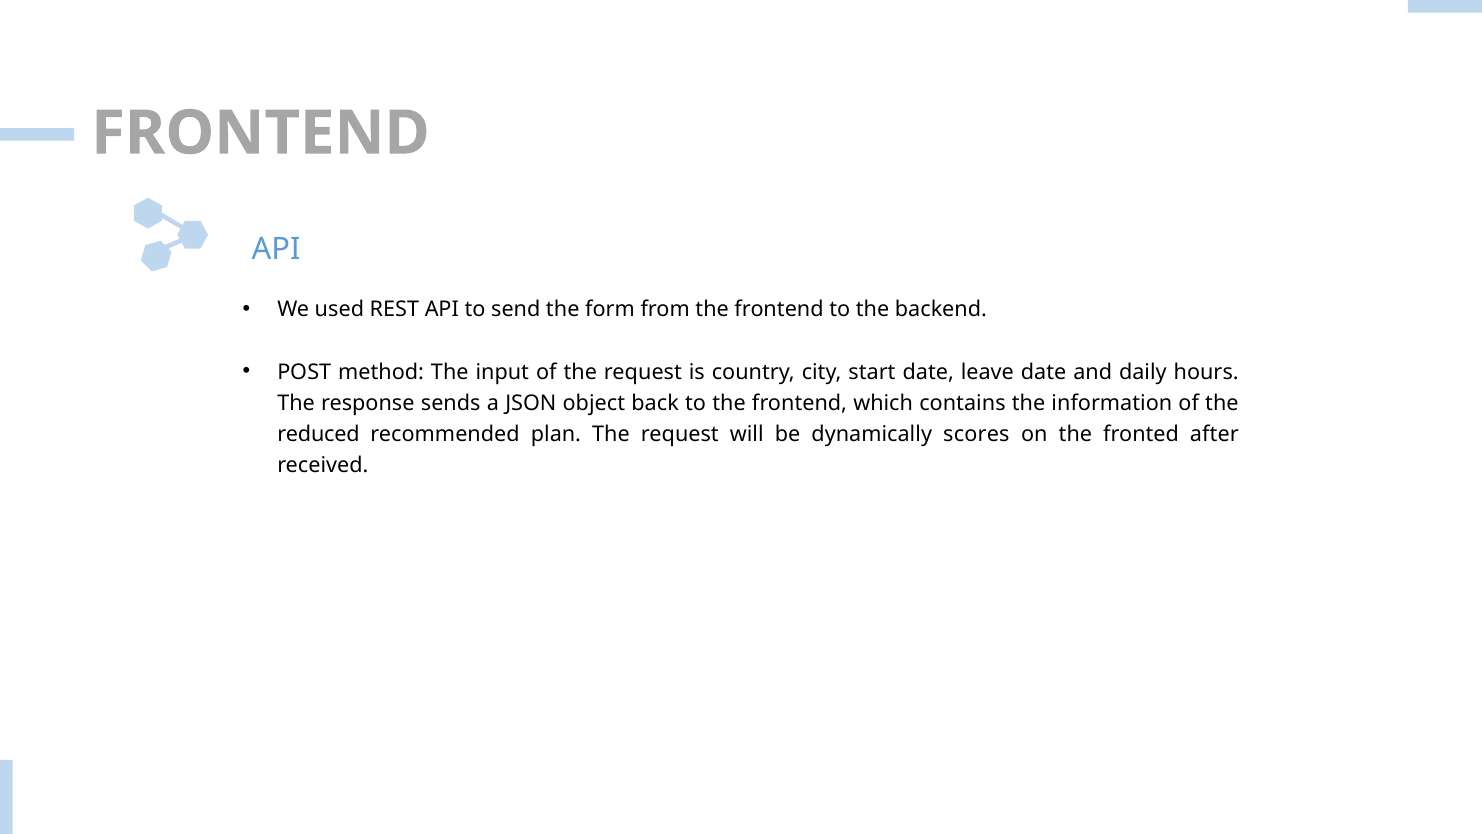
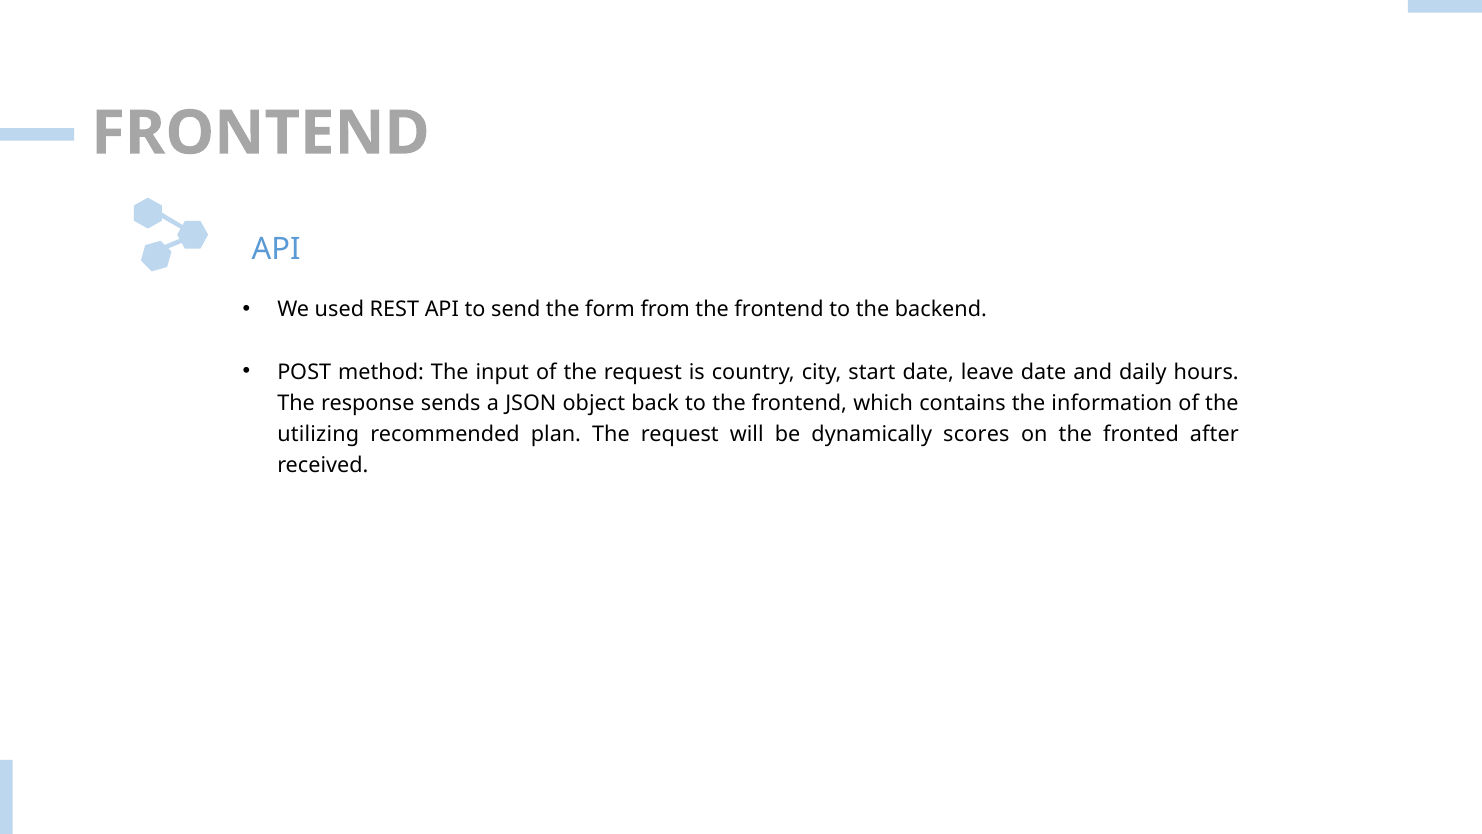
reduced: reduced -> utilizing (318, 434)
